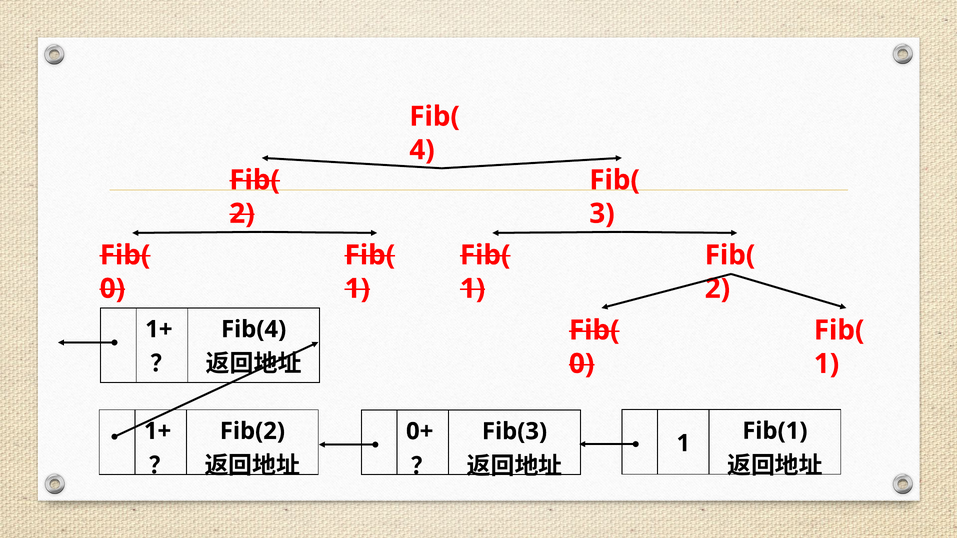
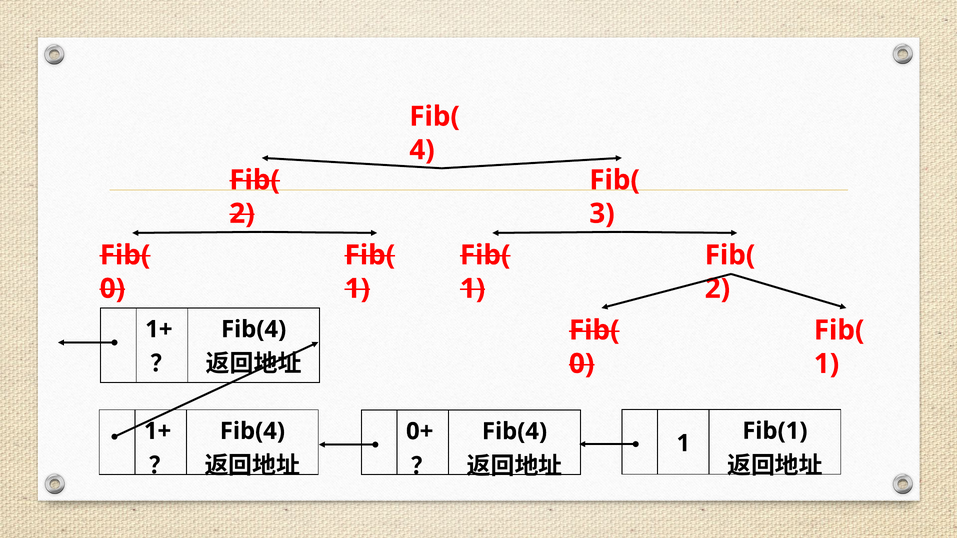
Fib(2: Fib(2 -> Fib(4 (252, 431)
Fib(3: Fib(3 -> Fib(4 (514, 432)
